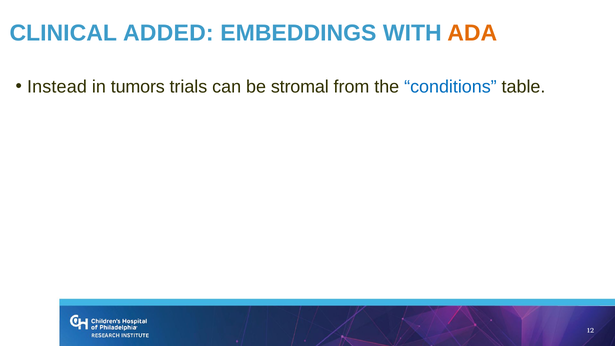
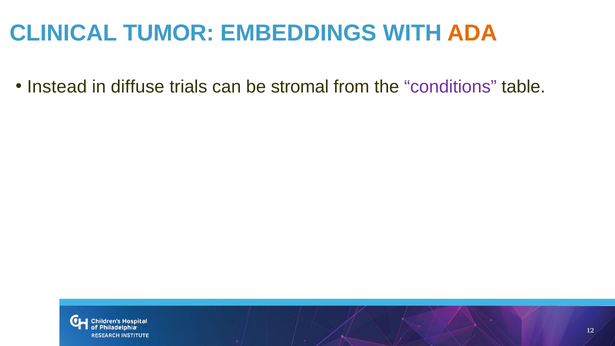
ADDED: ADDED -> TUMOR (169, 33)
tumors: tumors -> diffuse (138, 87)
conditions colour: blue -> purple (450, 87)
